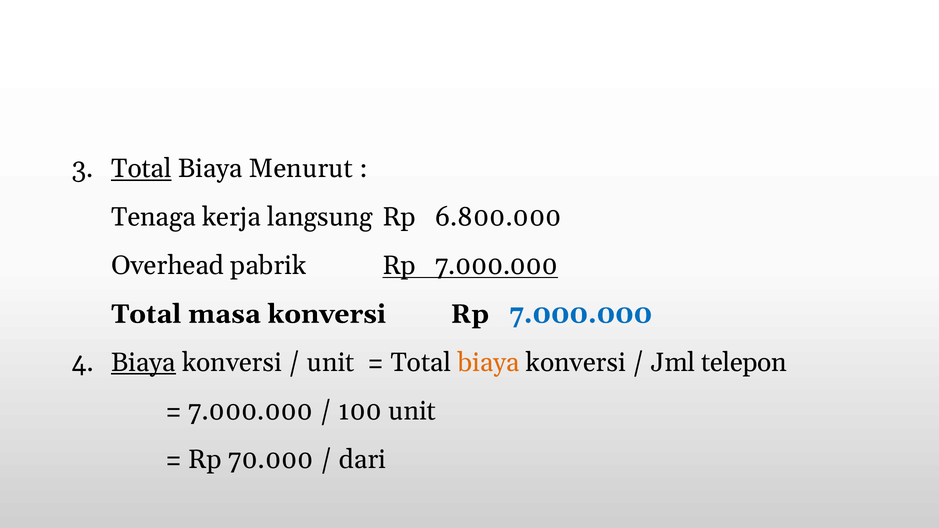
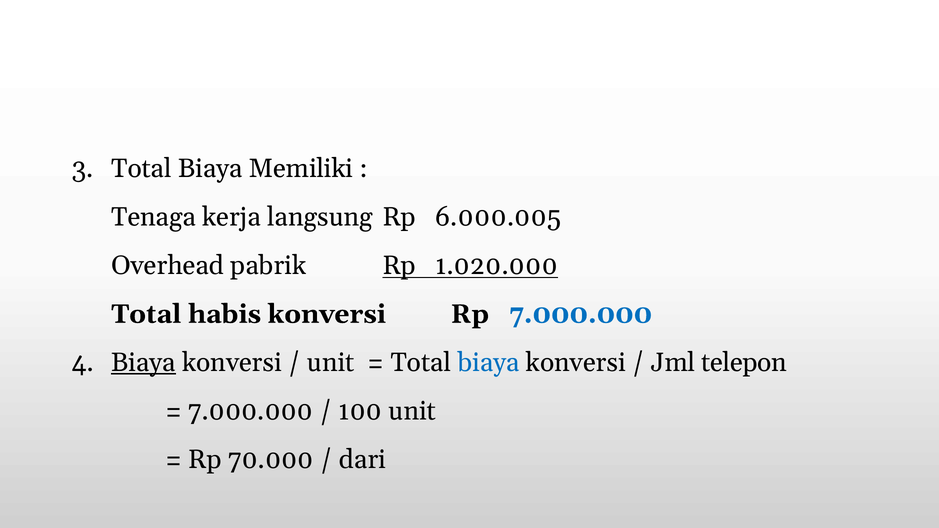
Total underline: present -> none (141, 169)
Menurut: Menurut -> Memiliki (301, 169)
6.800.000: 6.800.000 -> 6.000.005 (498, 217)
pabrik Rp 7.000.000: 7.000.000 -> 1.020.000 (496, 266)
masa: masa -> habis (225, 314)
biaya colour: orange -> blue (489, 363)
